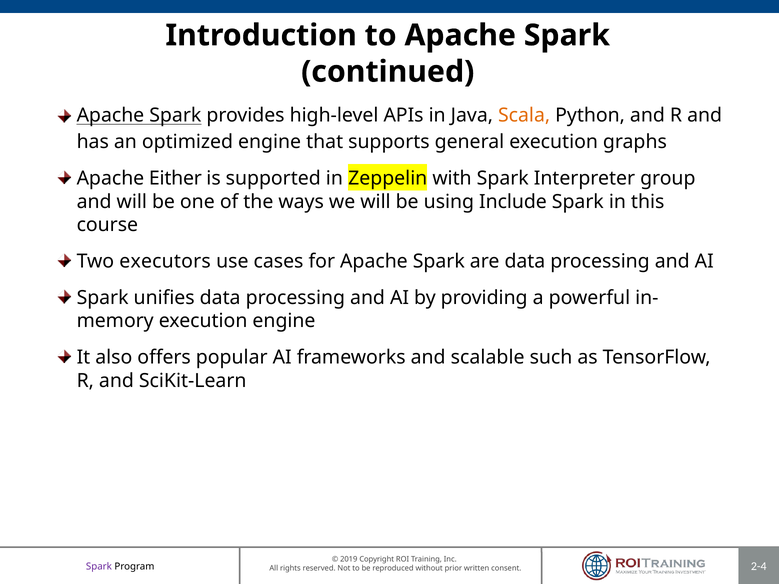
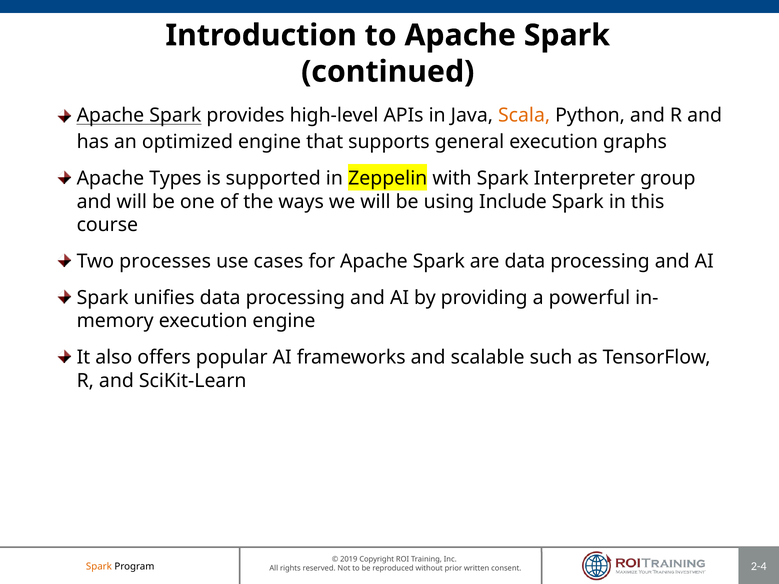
Either: Either -> Types (175, 178)
executors: executors -> processes (165, 261)
Spark colour: purple -> orange (99, 567)
